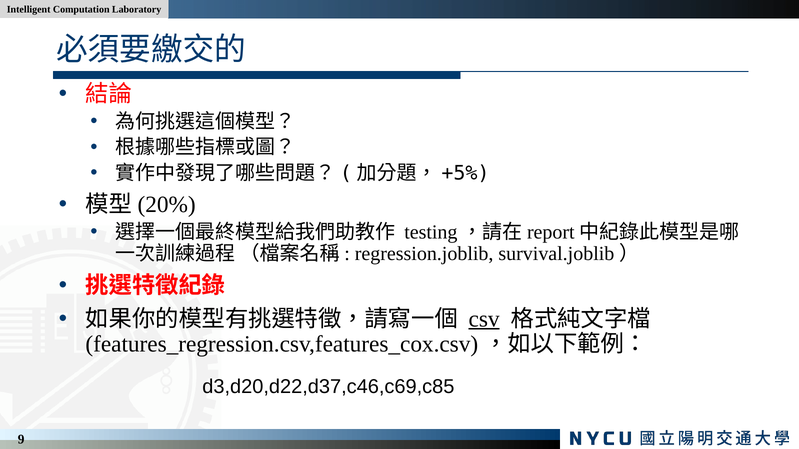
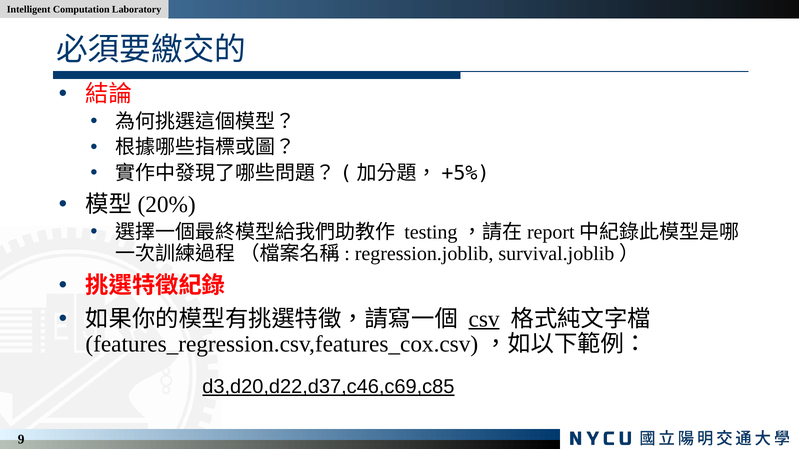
d3,d20,d22,d37,c46,c69,c85 underline: none -> present (328, 387)
